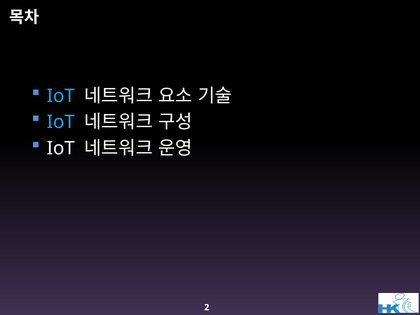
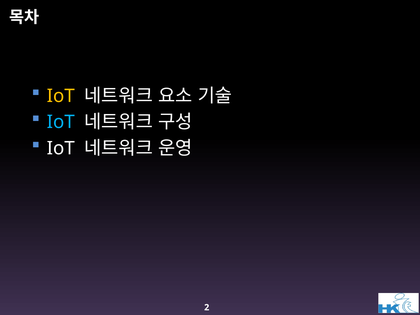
IoT colour: light blue -> yellow (61, 96)
